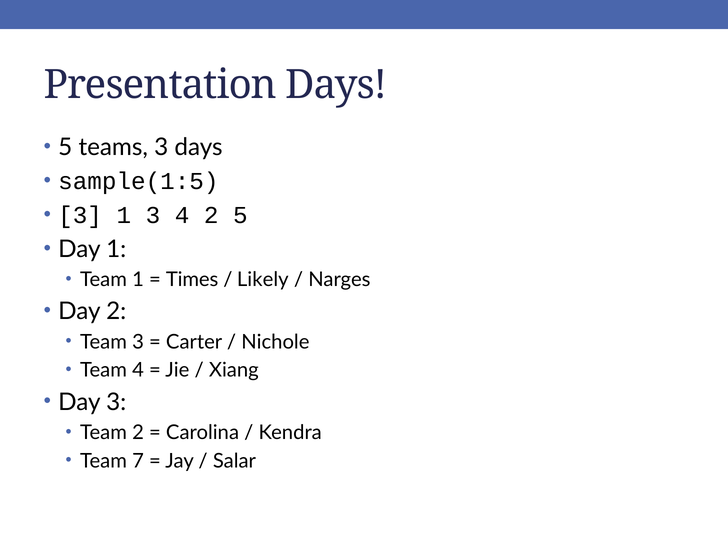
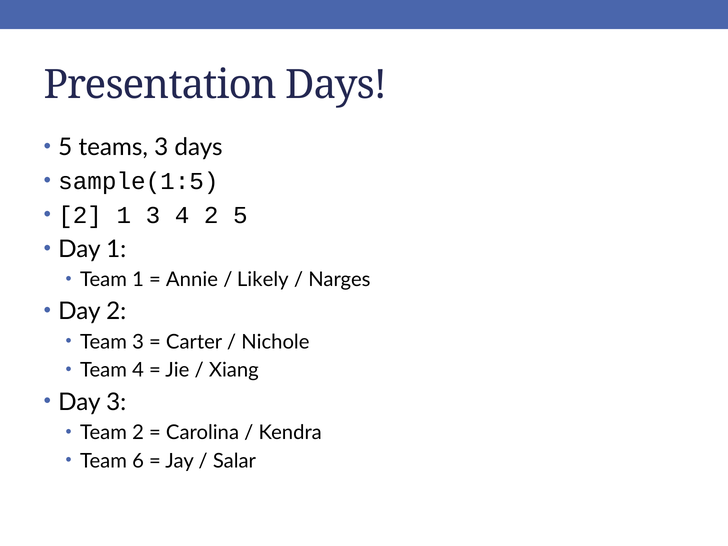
3: 3 -> 2 (80, 215)
Times: Times -> Annie (192, 280)
7: 7 -> 6 (138, 461)
